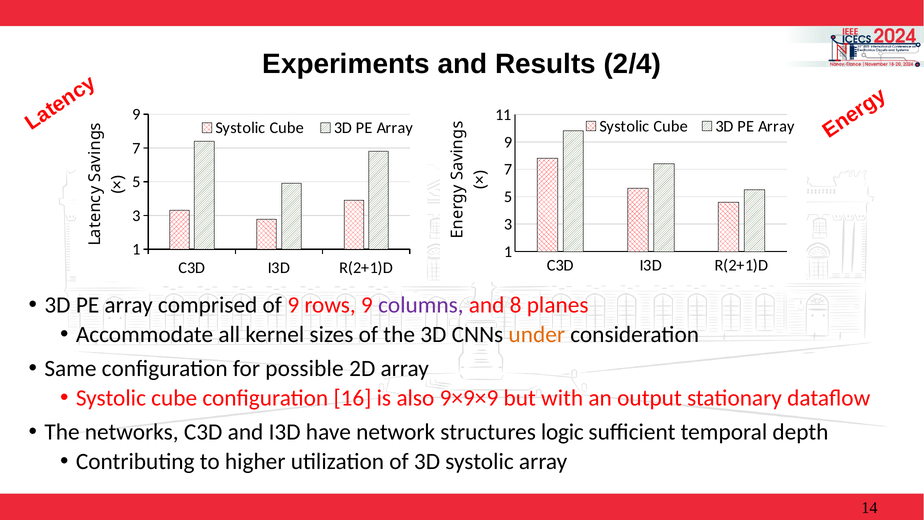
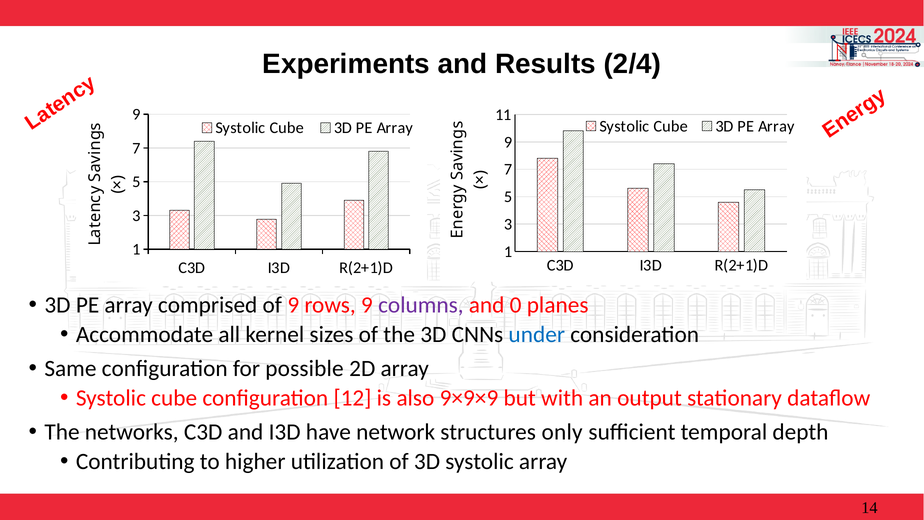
8: 8 -> 0 (516, 305)
under colour: orange -> blue (537, 335)
16: 16 -> 12 (352, 398)
logic: logic -> only (562, 432)
